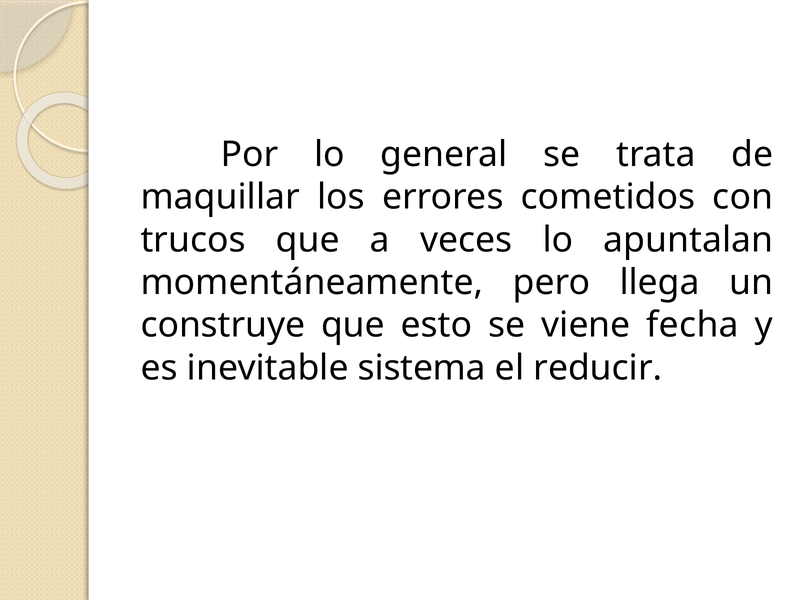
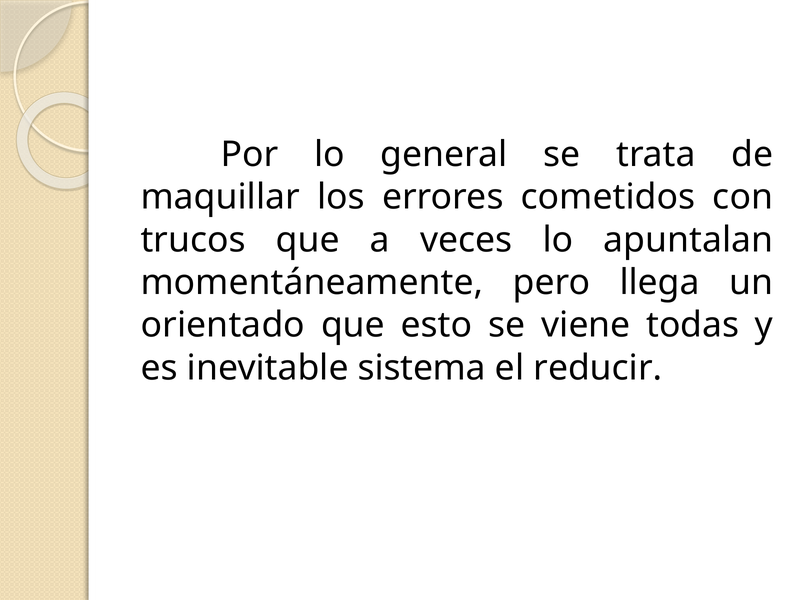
construye: construye -> orientado (223, 325)
fecha: fecha -> todas (693, 325)
